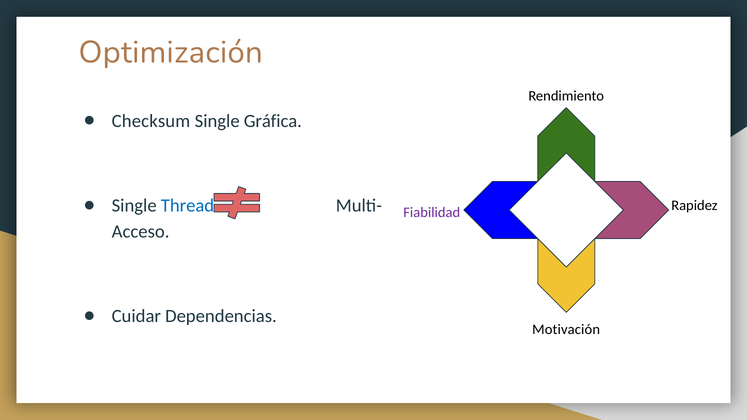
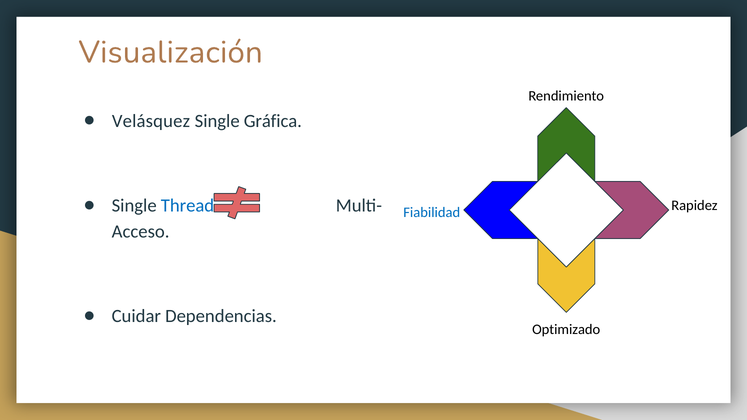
Optimización: Optimización -> Visualización (171, 52)
Checksum: Checksum -> Velásquez (151, 121)
Fiabilidad colour: purple -> blue (432, 213)
Motivación: Motivación -> Optimizado (566, 330)
